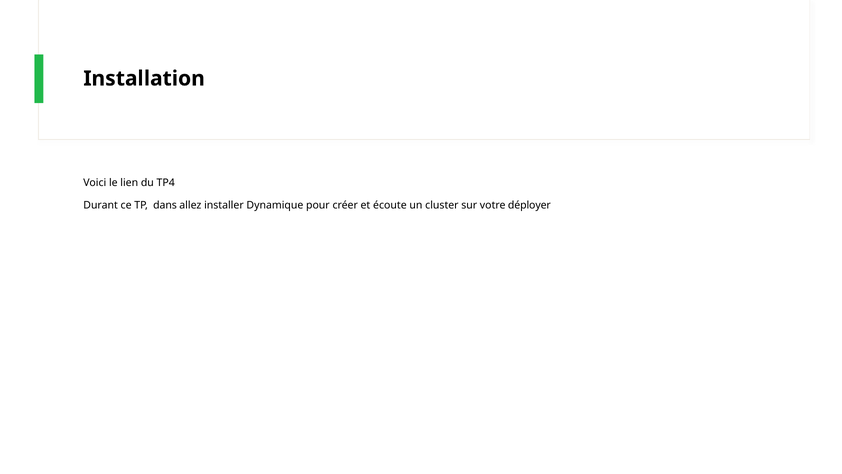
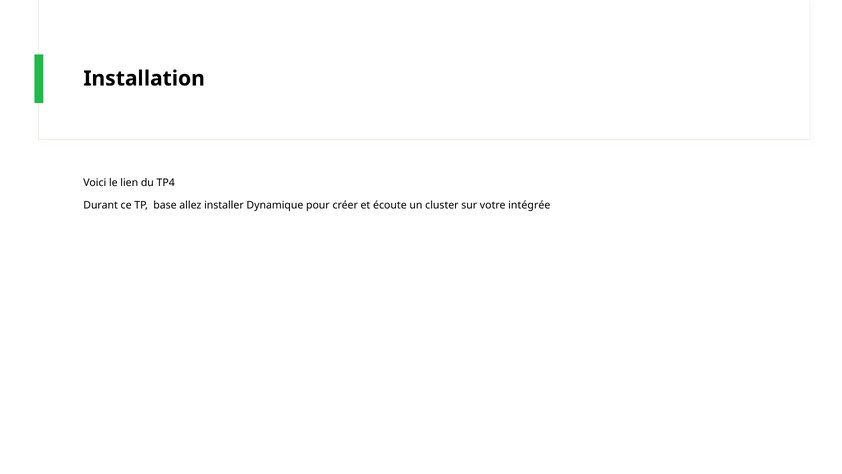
dans: dans -> base (165, 205)
déployer: déployer -> intégrée (529, 205)
